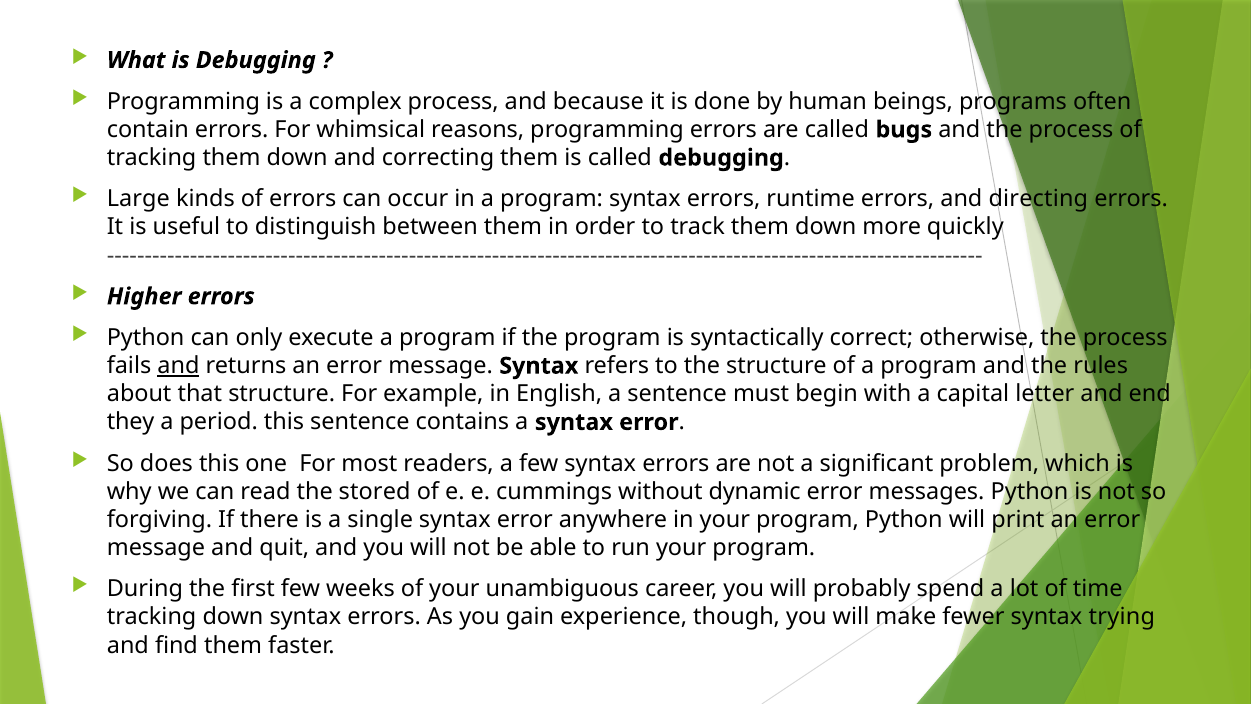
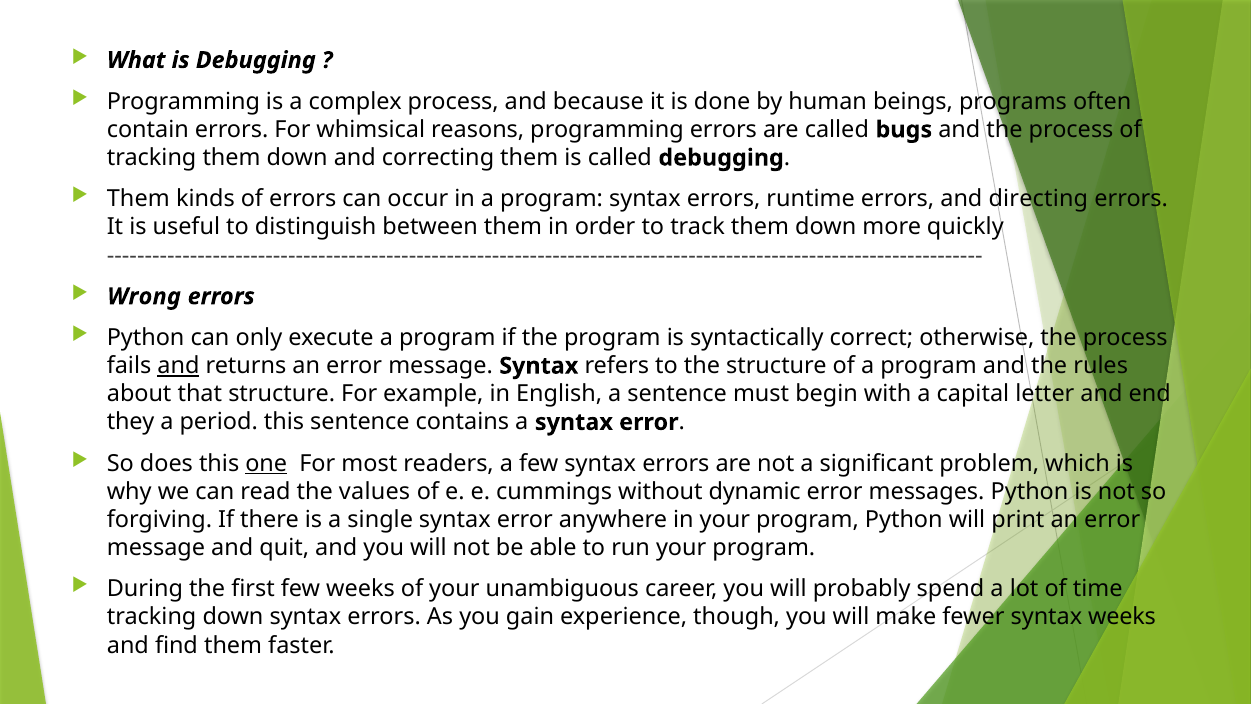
Large: Large -> Them (138, 199)
Higher: Higher -> Wrong (144, 296)
one underline: none -> present (266, 463)
stored: stored -> values (375, 491)
syntax trying: trying -> weeks (1122, 617)
